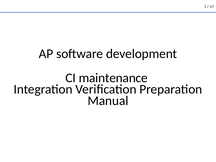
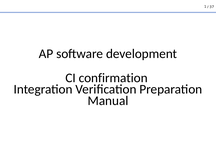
maintenance: maintenance -> confirmation (113, 78)
